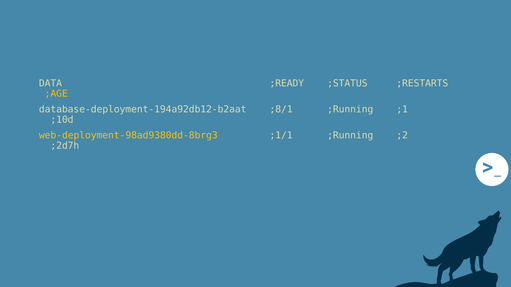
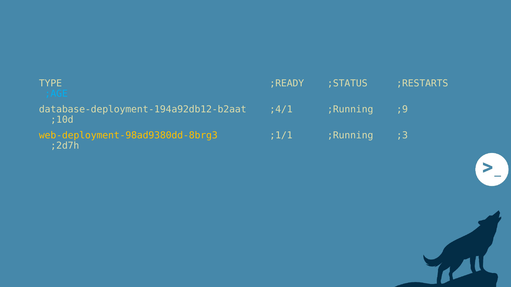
DATA: DATA -> TYPE (50, 84)
;AGE colour: yellow -> light blue (56, 94)
;8/1: ;8/1 -> ;4/1 (281, 110)
;1: ;1 -> ;9 (402, 110)
;2: ;2 -> ;3 (402, 136)
